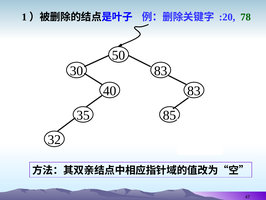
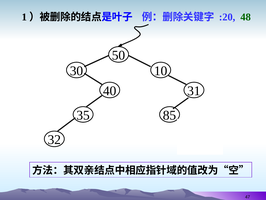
78: 78 -> 48 (246, 17)
30 83: 83 -> 10 (161, 71)
83: 83 -> 31 (194, 91)
